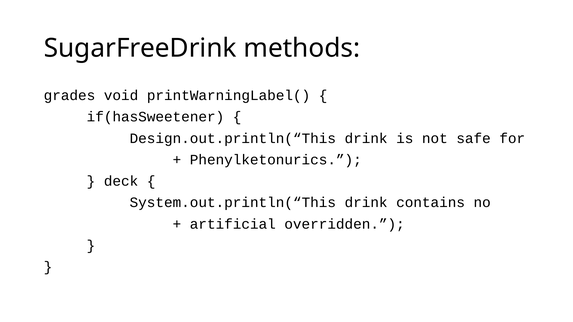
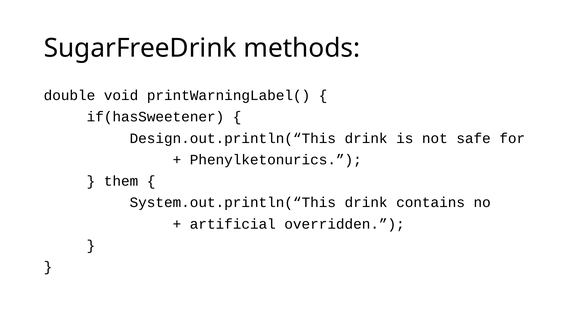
grades: grades -> double (69, 96)
deck: deck -> them (121, 181)
